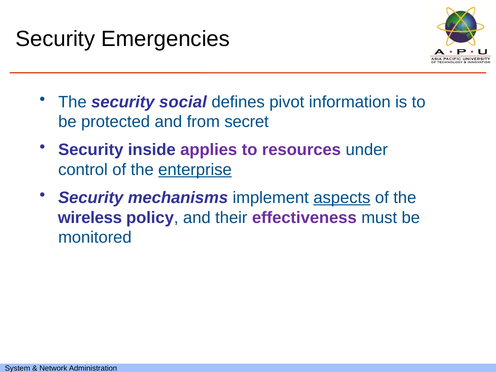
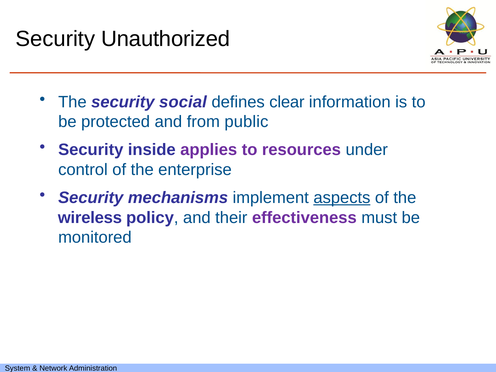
Emergencies: Emergencies -> Unauthorized (166, 39)
pivot: pivot -> clear (287, 102)
secret: secret -> public (246, 122)
enterprise underline: present -> none (195, 170)
